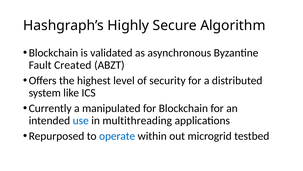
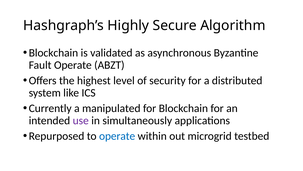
Fault Created: Created -> Operate (73, 65)
use colour: blue -> purple (81, 120)
multithreading: multithreading -> simultaneously (137, 120)
